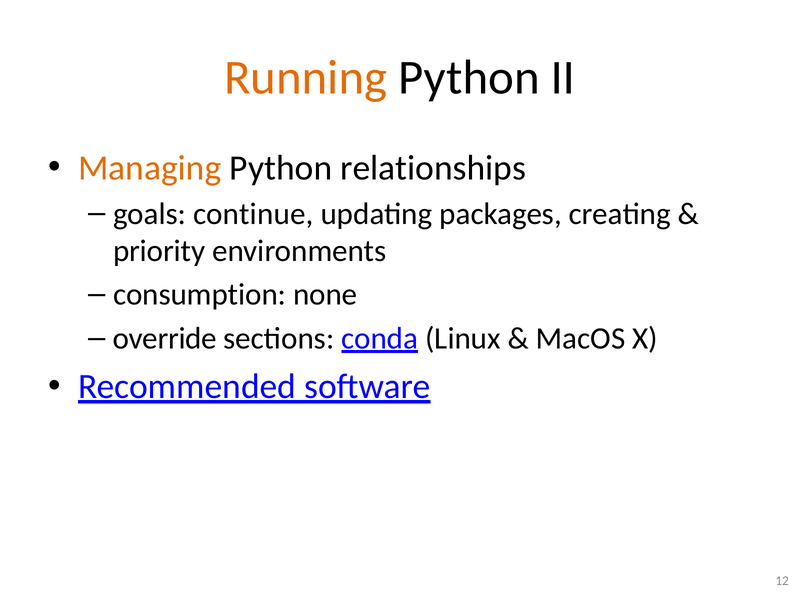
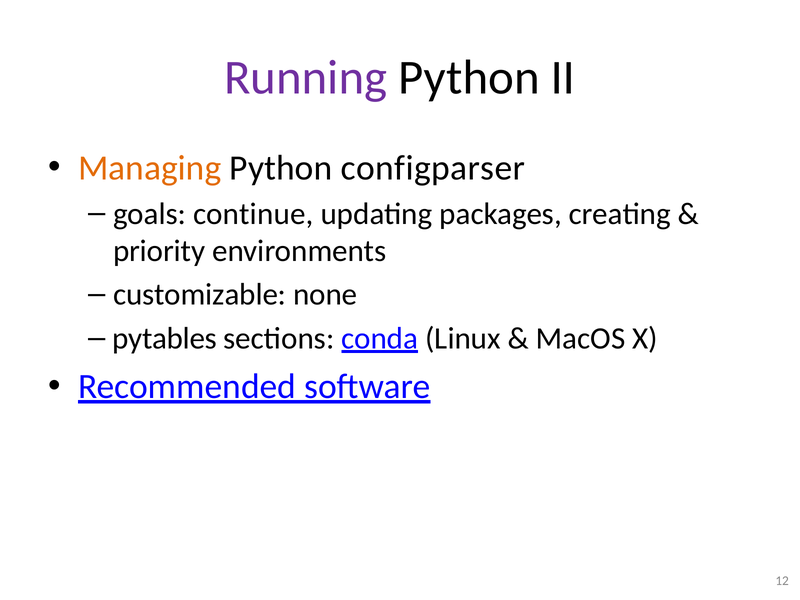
Running colour: orange -> purple (306, 77)
relationships: relationships -> configparser (433, 168)
consumption: consumption -> customizable (200, 295)
override: override -> pytables (165, 338)
